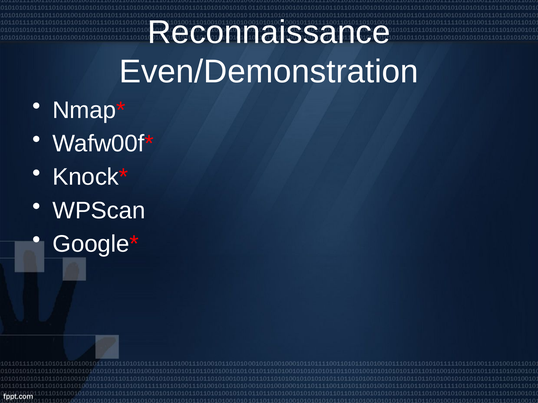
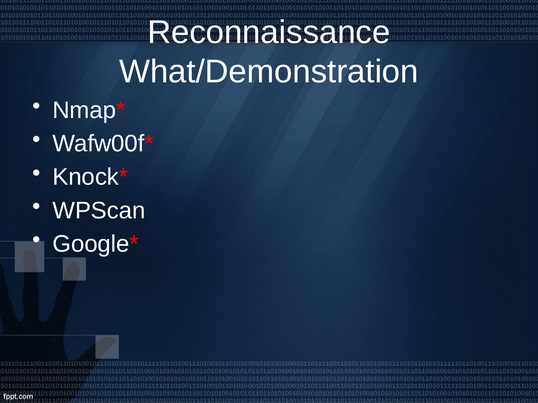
Even/Demonstration: Even/Demonstration -> What/Demonstration (269, 72)
